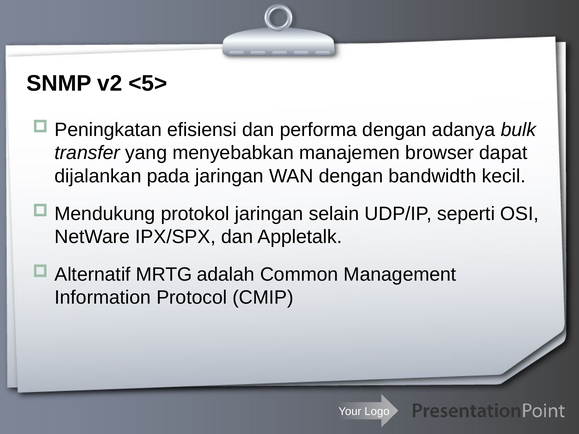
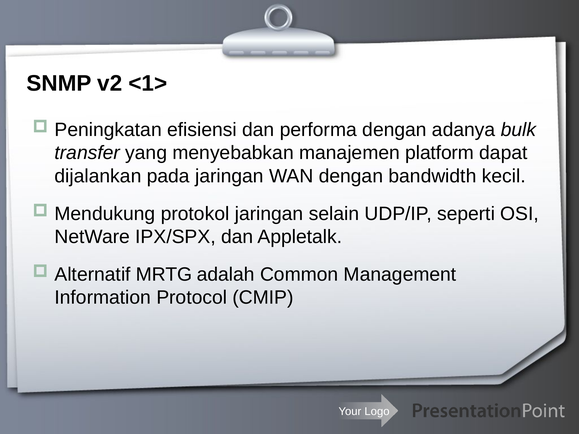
<5>: <5> -> <1> (148, 83)
browser: browser -> platform (440, 153)
